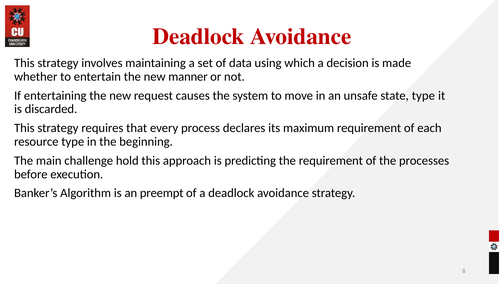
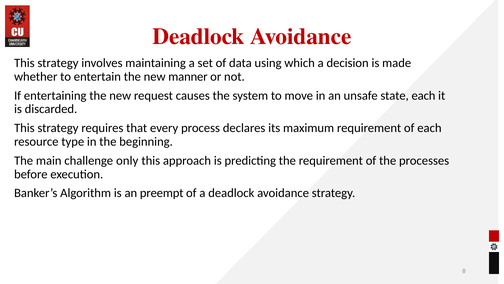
state type: type -> each (424, 95)
hold: hold -> only (127, 160)
